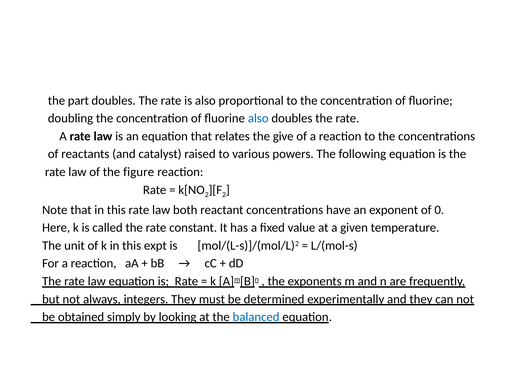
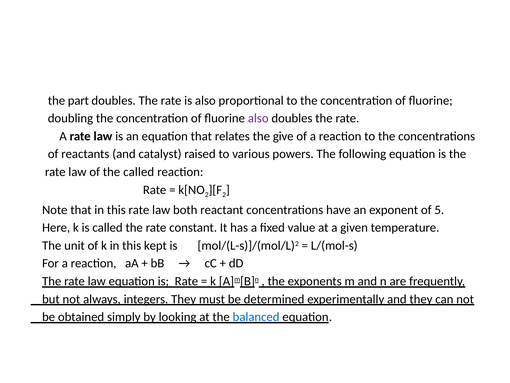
also colour: blue -> purple (258, 118)
the figure: figure -> called (139, 172)
0: 0 -> 5 (439, 210)
expt: expt -> kept (155, 245)
